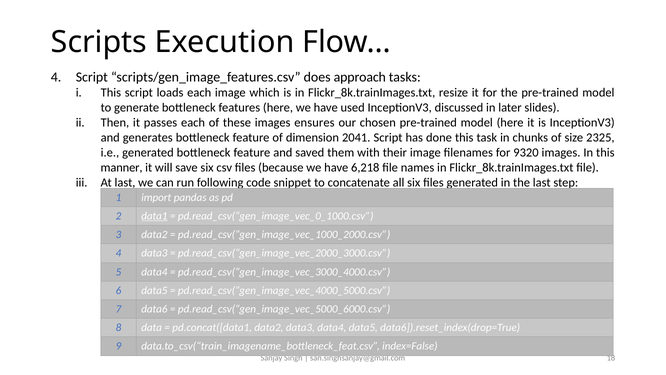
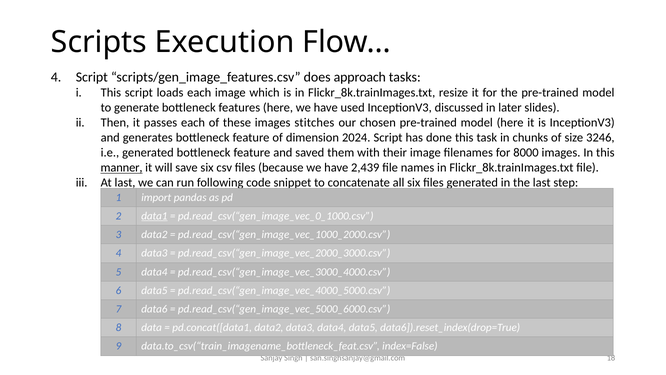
ensures: ensures -> stitches (314, 123)
2041: 2041 -> 2024 (356, 138)
2325: 2325 -> 3246 (600, 138)
9320: 9320 -> 8000 (526, 153)
manner underline: none -> present (122, 168)
6,218: 6,218 -> 2,439 (365, 168)
